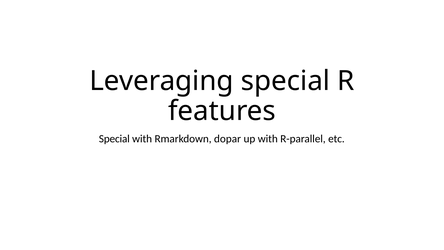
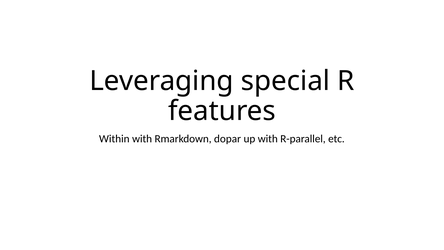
Special: Special -> Within (114, 139)
